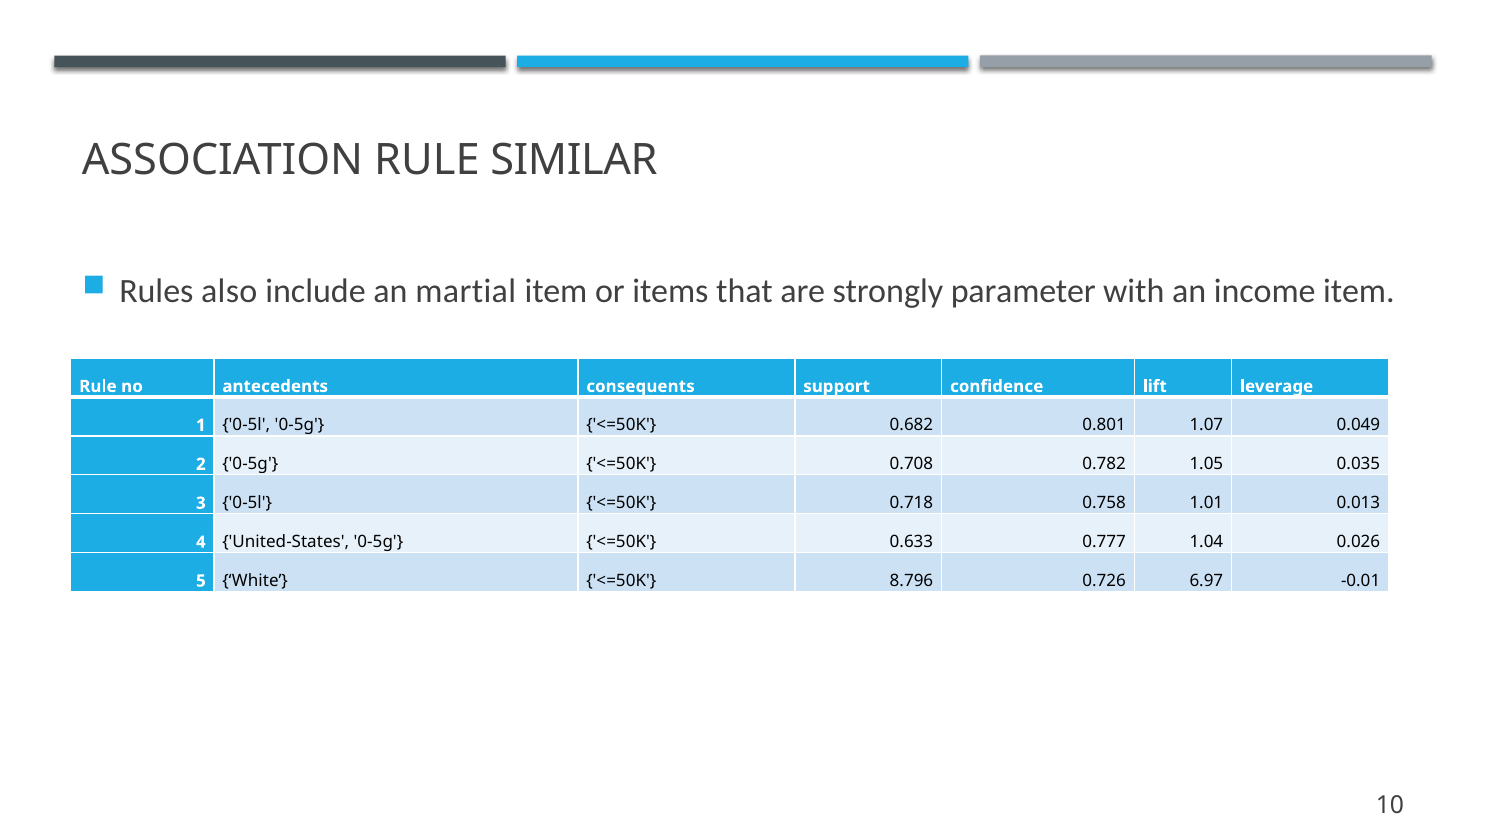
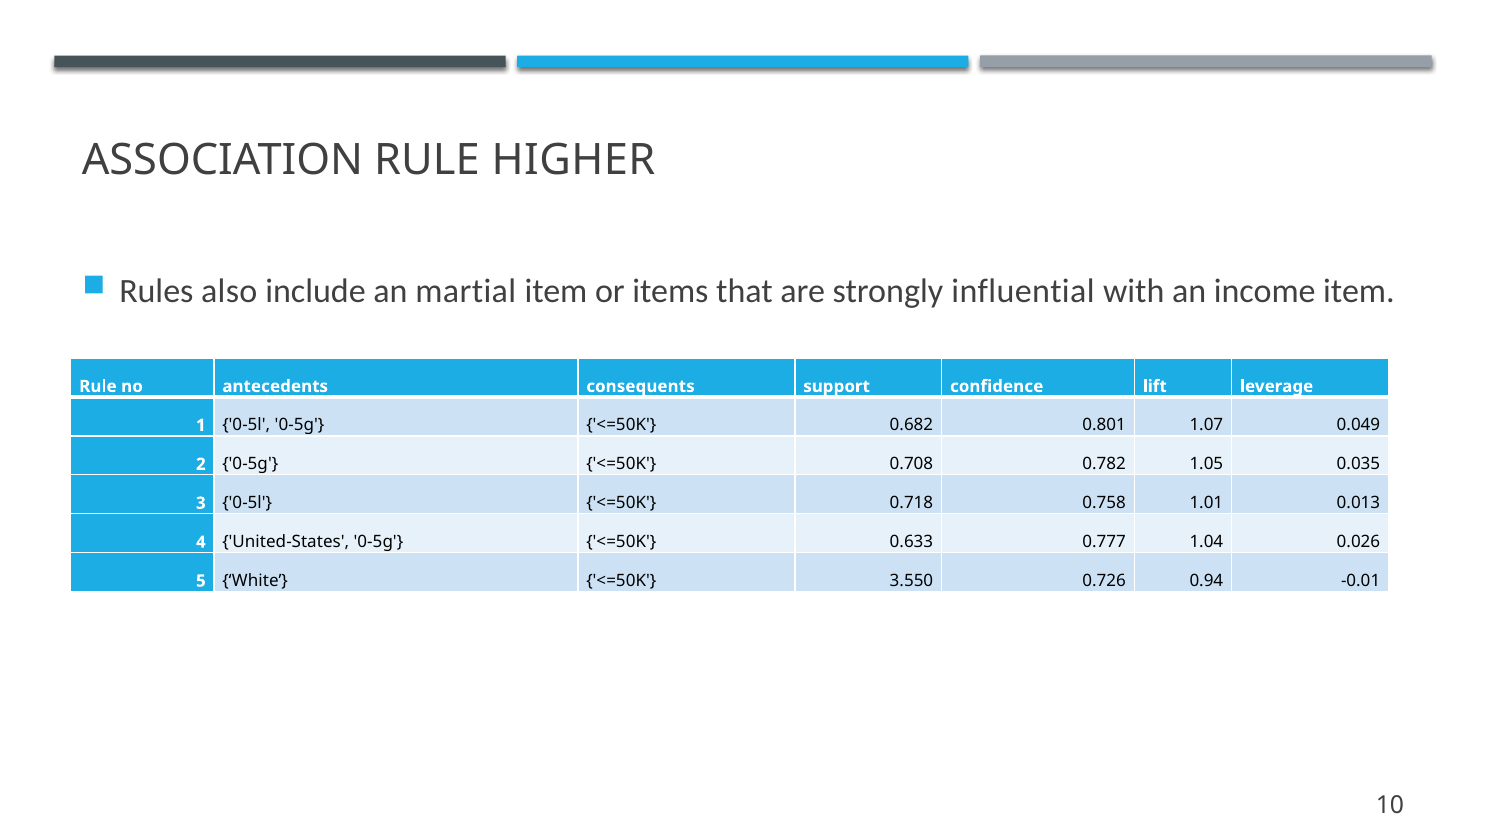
SIMILAR: SIMILAR -> HIGHER (574, 160)
parameter: parameter -> influential (1023, 292)
8.796: 8.796 -> 3.550 (911, 581)
6.97: 6.97 -> 0.94 (1206, 581)
